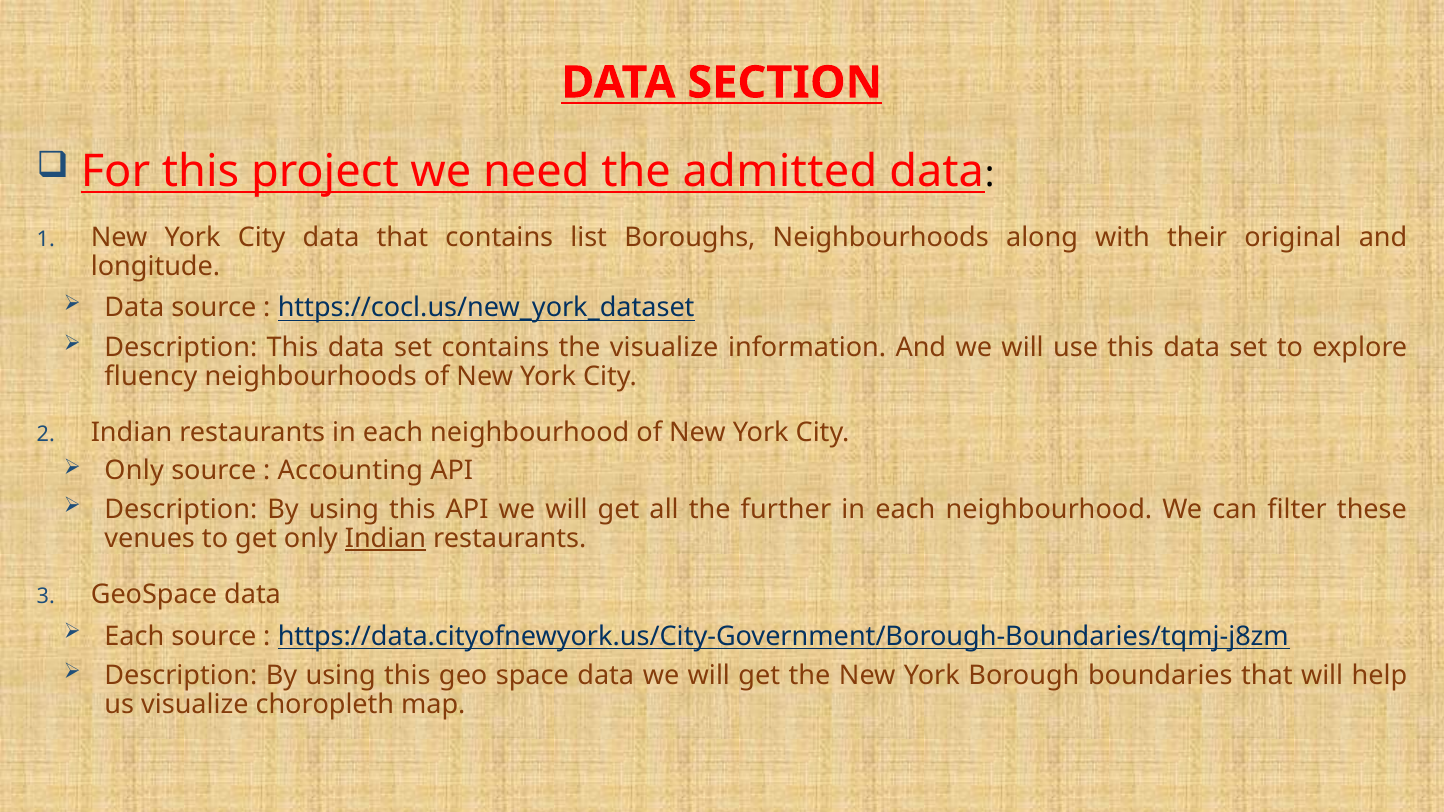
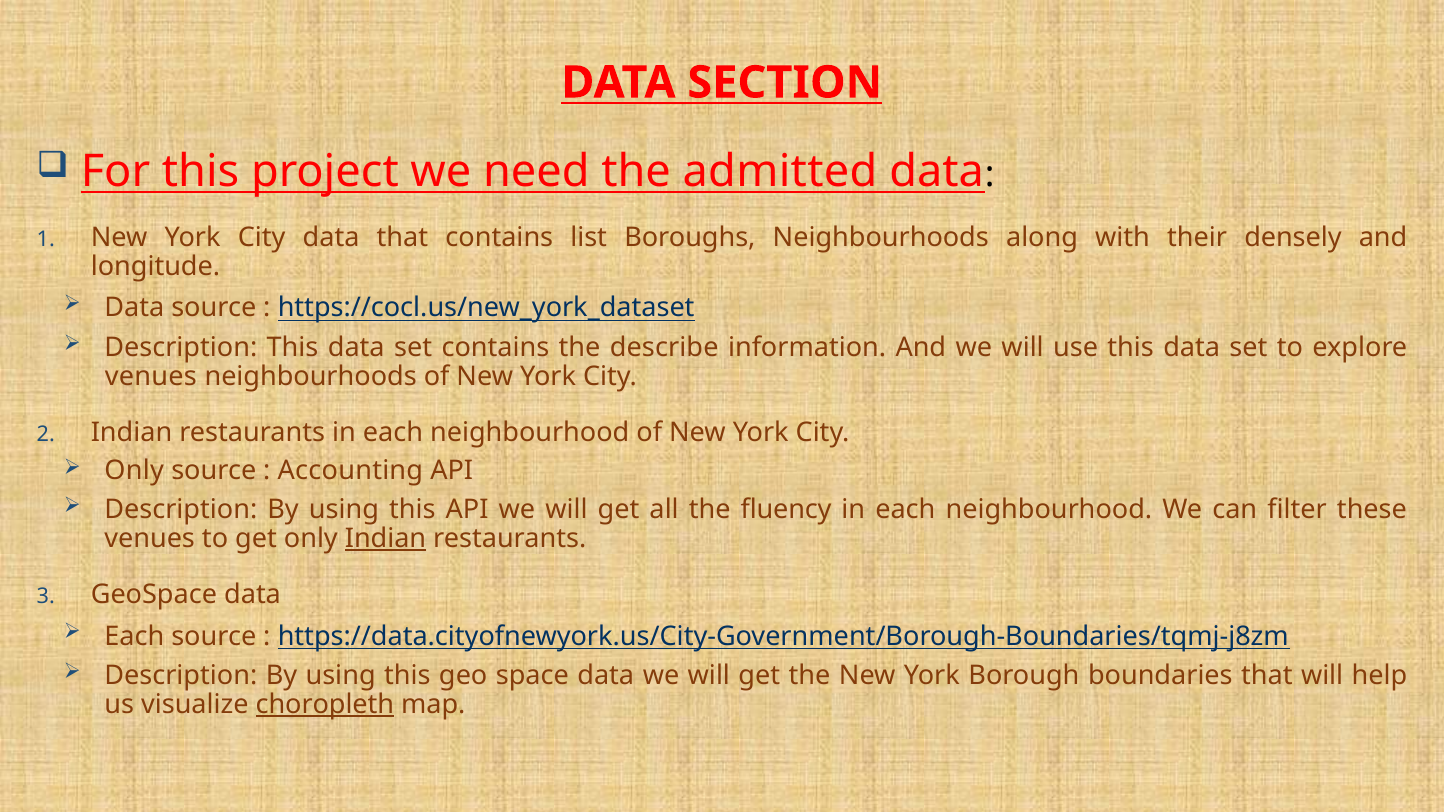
original: original -> densely (1293, 237)
the visualize: visualize -> describe (664, 347)
fluency: fluency -> venues (151, 377)
further: further -> fluency (786, 509)
choropleth underline: none -> present (325, 705)
